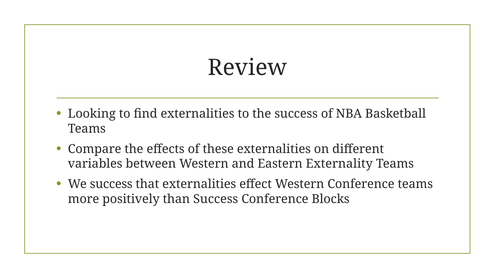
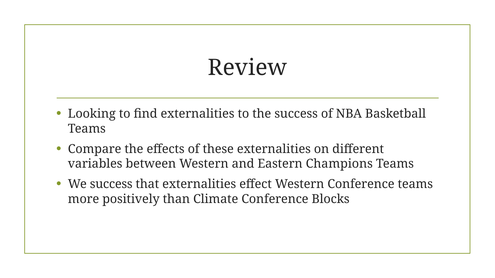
Externality: Externality -> Champions (339, 164)
than Success: Success -> Climate (216, 199)
